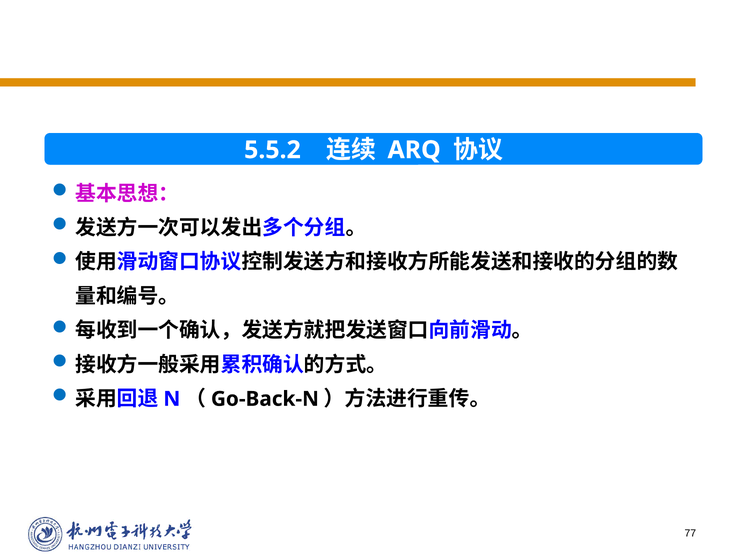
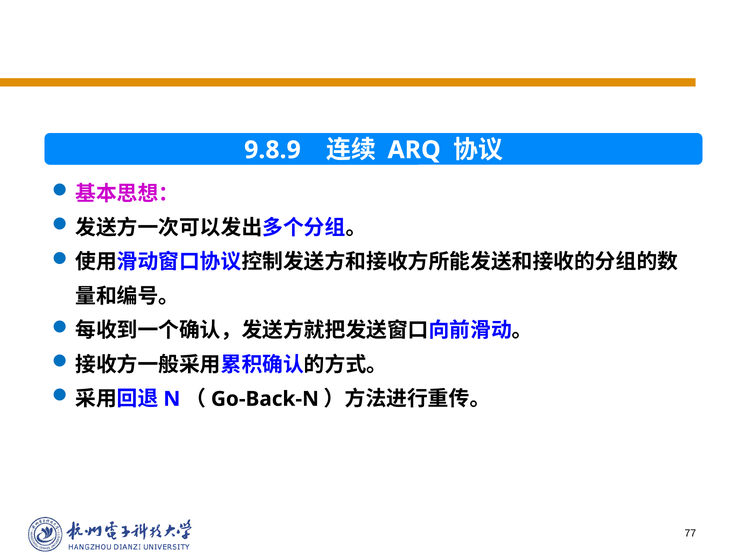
5.5.2: 5.5.2 -> 9.8.9 (272, 150)
